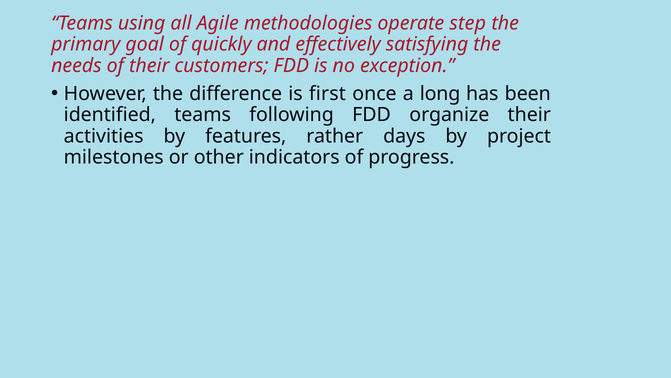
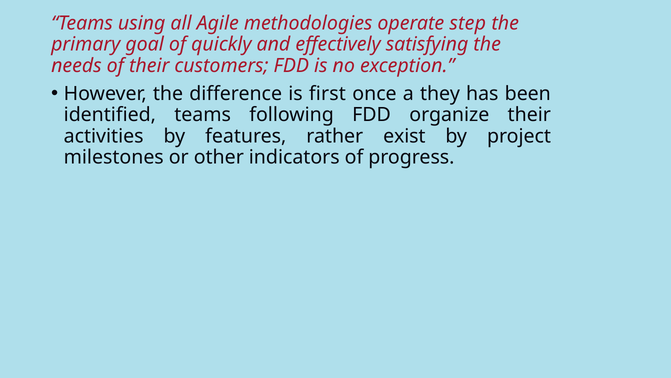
long: long -> they (440, 94)
days: days -> exist (404, 136)
